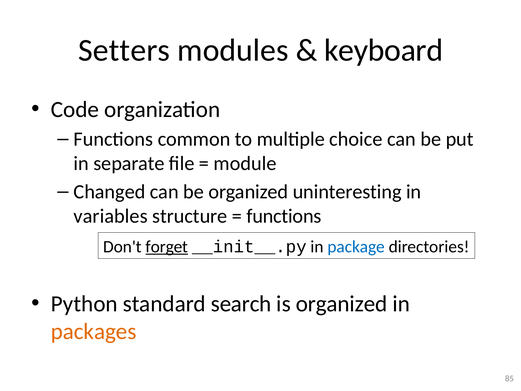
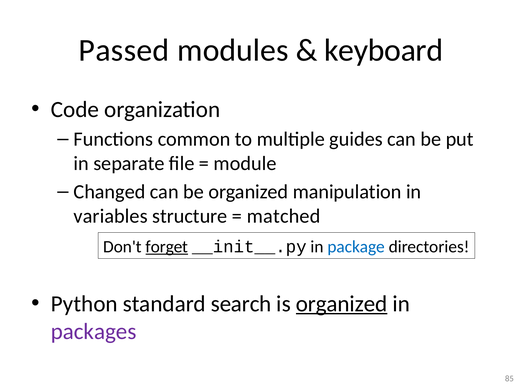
Setters: Setters -> Passed (124, 50)
choice: choice -> guides (356, 139)
uninteresting: uninteresting -> manipulation (347, 192)
functions: functions -> matched (284, 216)
organized underline: none -> present (342, 304)
packages colour: orange -> purple (94, 331)
